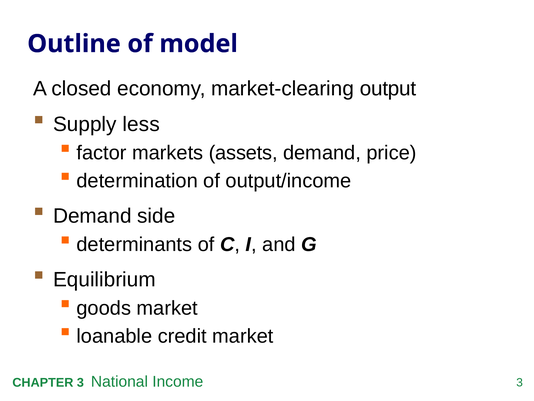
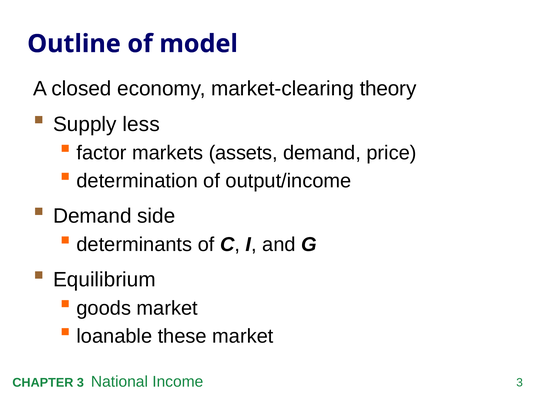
output: output -> theory (388, 89)
credit: credit -> these (182, 336)
